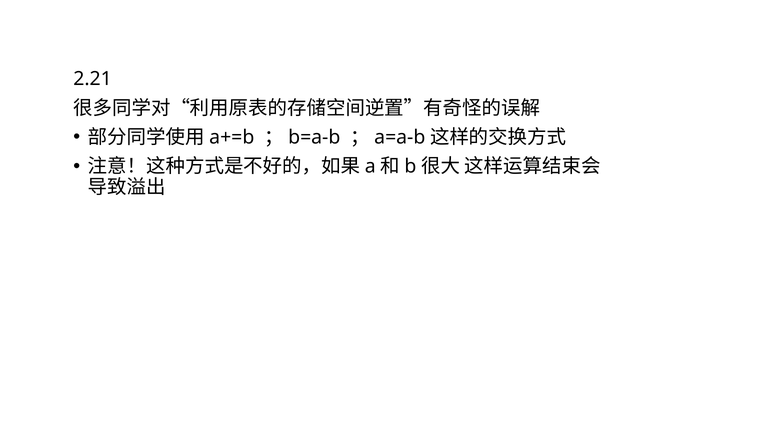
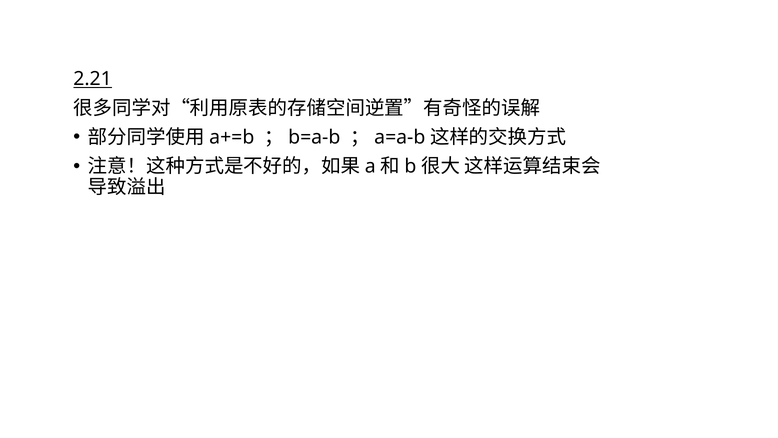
2.21 underline: none -> present (93, 79)
